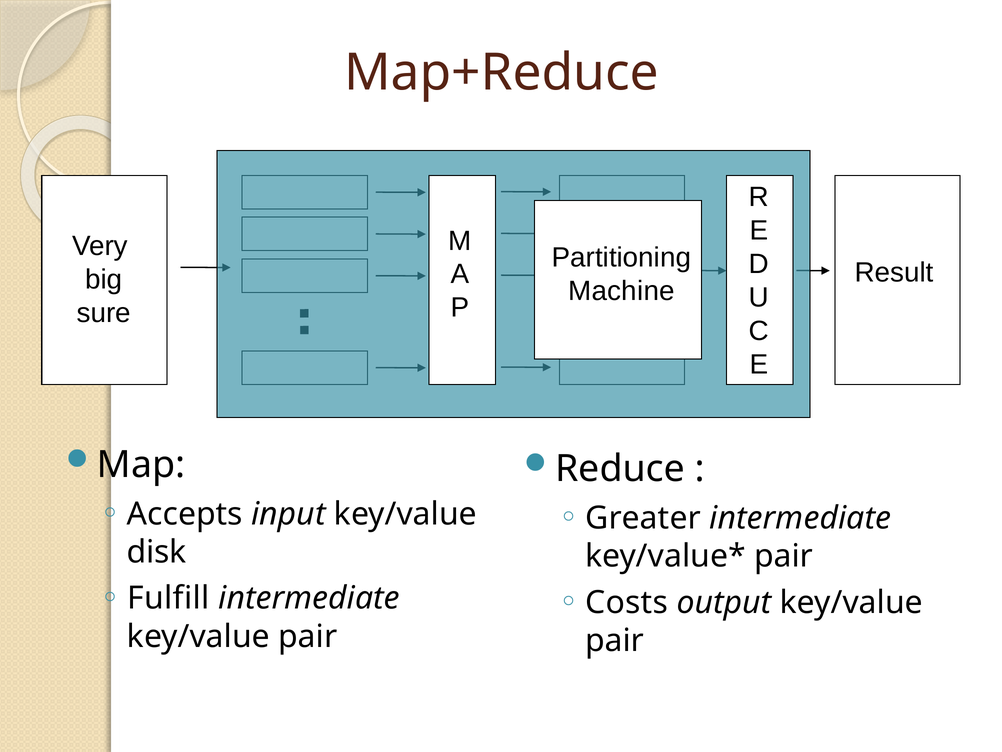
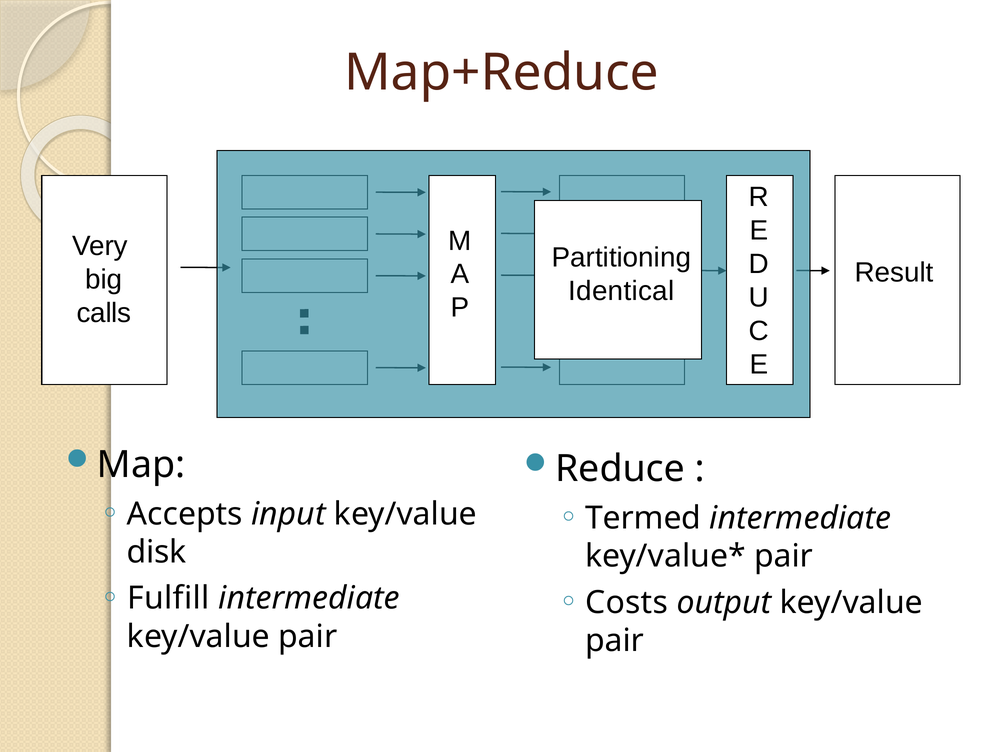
Machine: Machine -> Identical (621, 291)
sure: sure -> calls (104, 313)
Greater: Greater -> Termed (643, 518)
